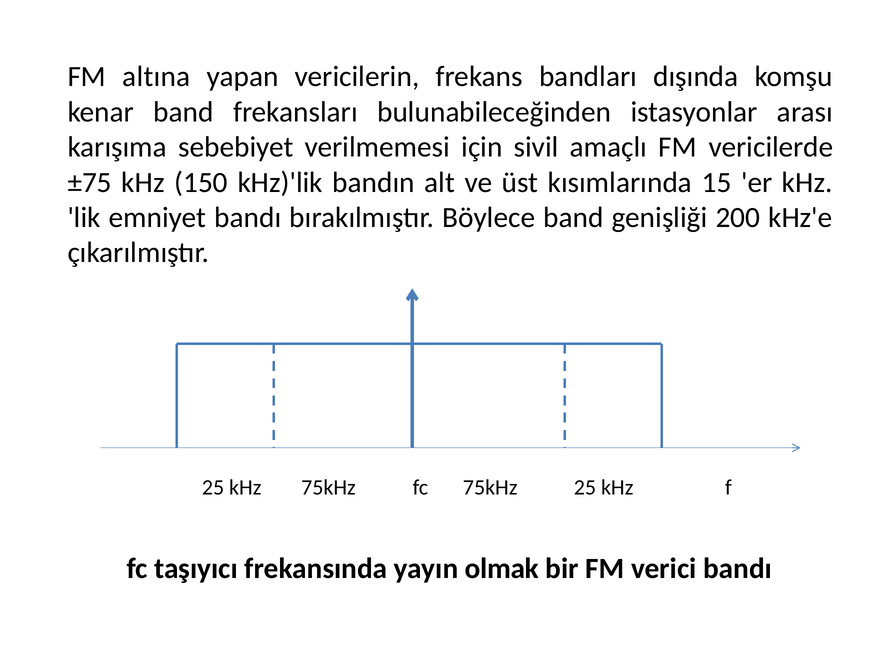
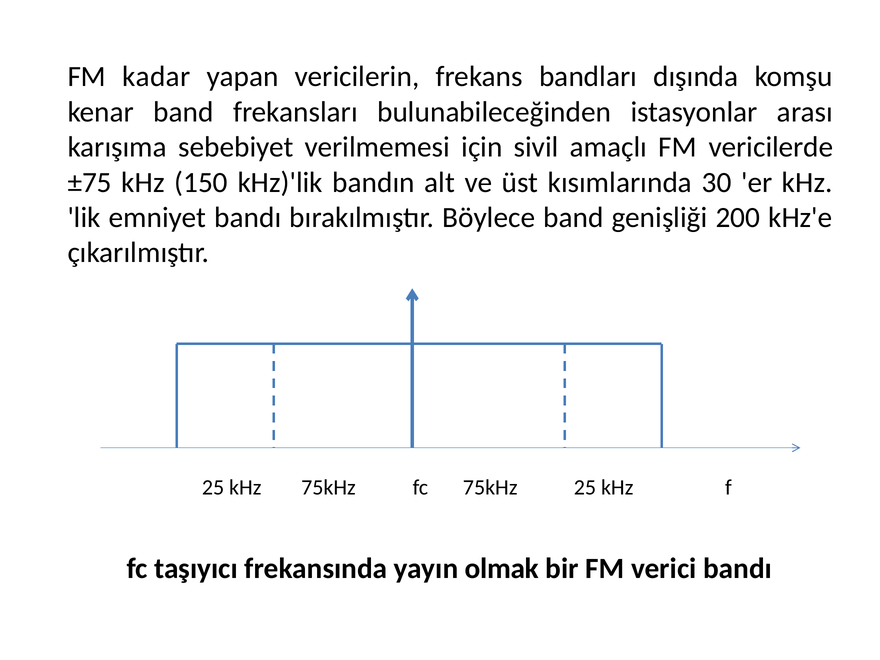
altına: altına -> kadar (156, 77)
15: 15 -> 30 (717, 182)
